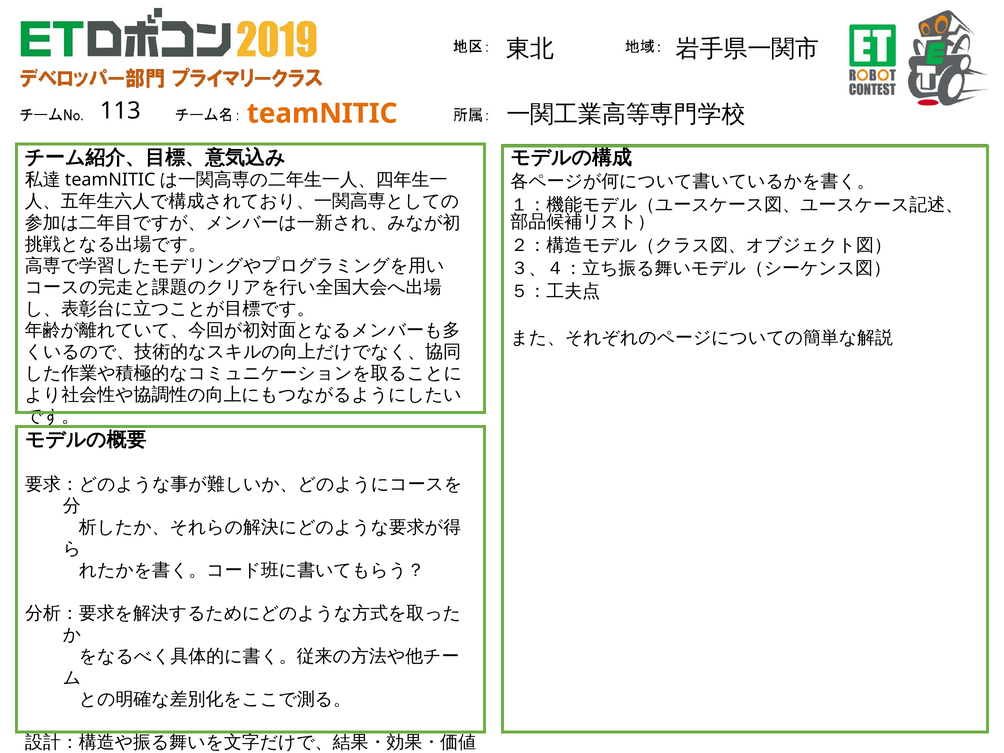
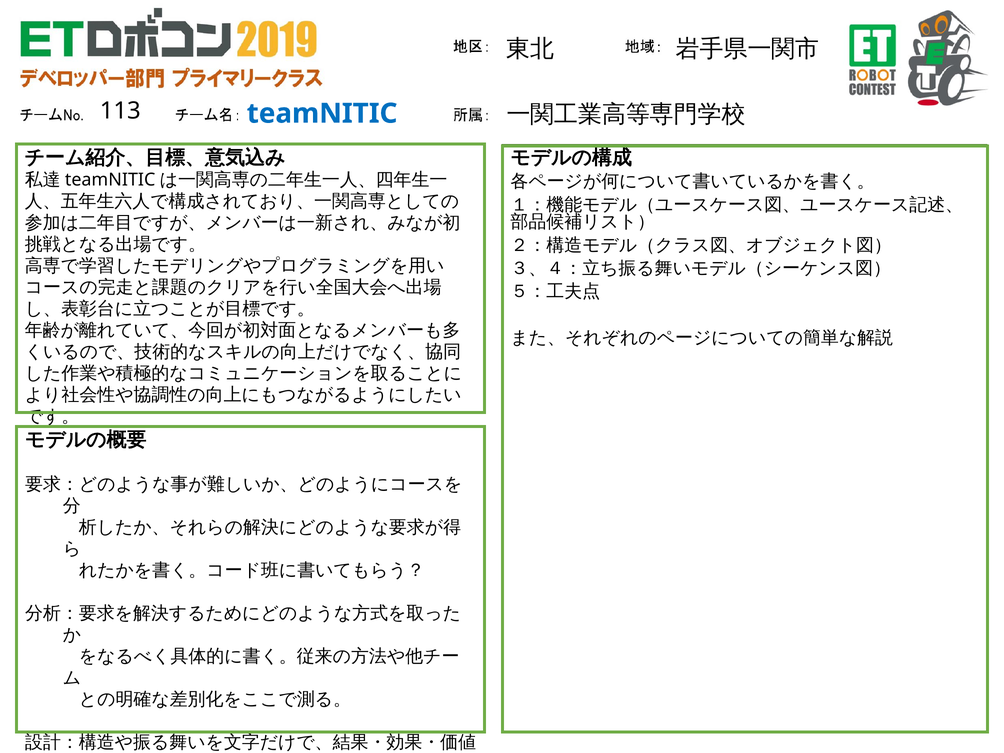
teamNITIC colour: orange -> blue (322, 113)
